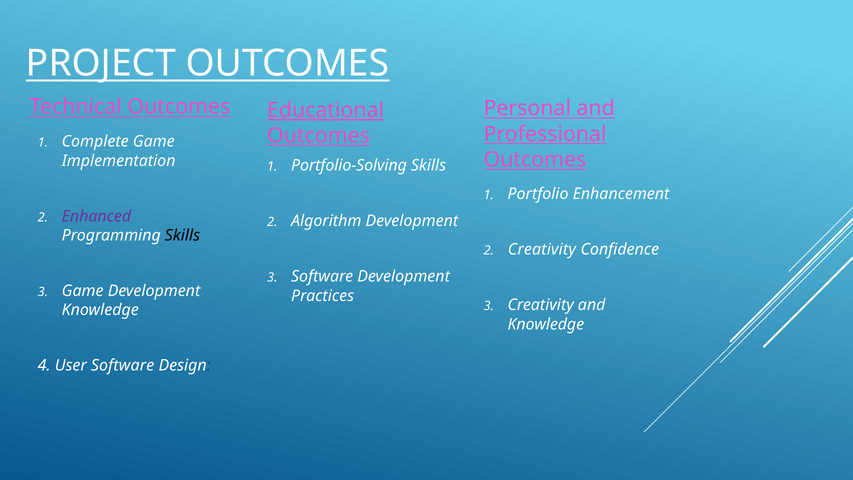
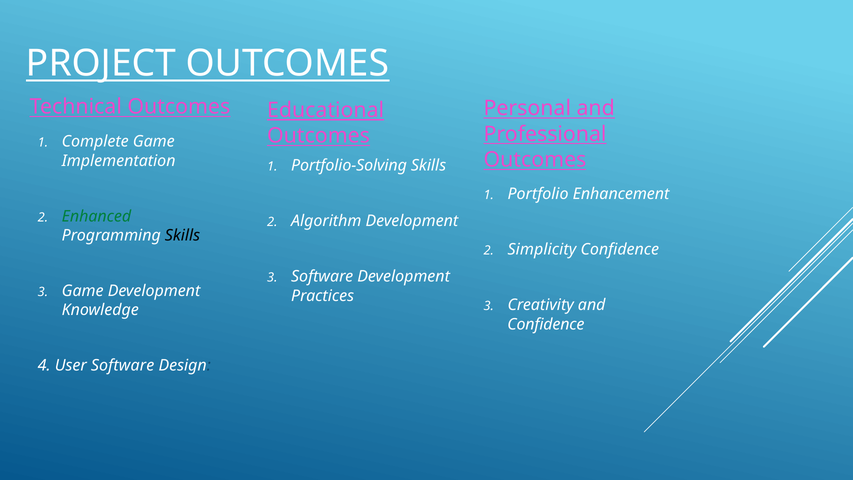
Enhanced colour: purple -> green (96, 216)
Creativity: Creativity -> Simplicity (542, 250)
Knowledge: Knowledge -> Confidence (546, 324)
